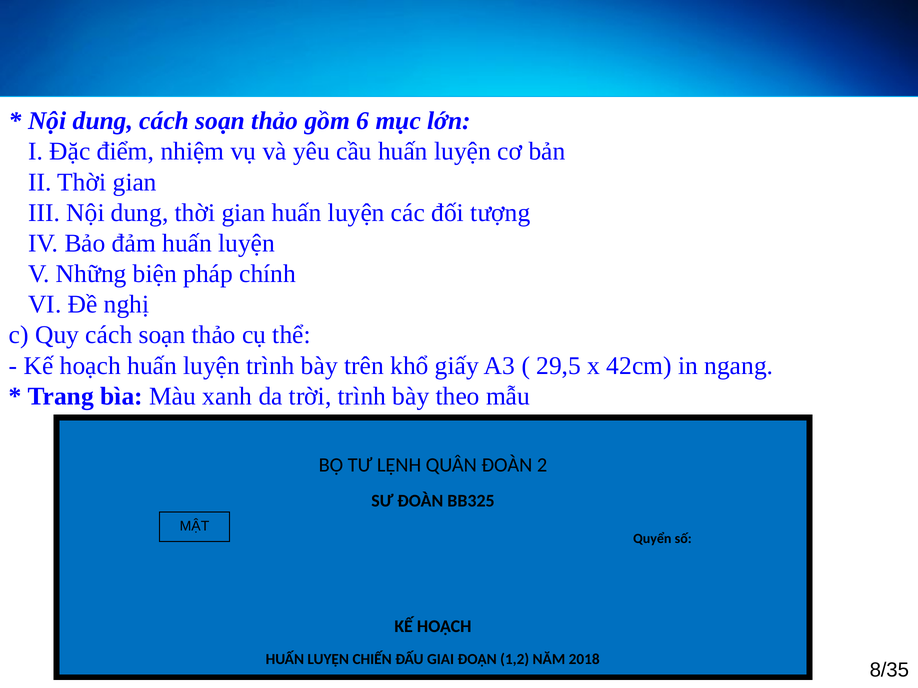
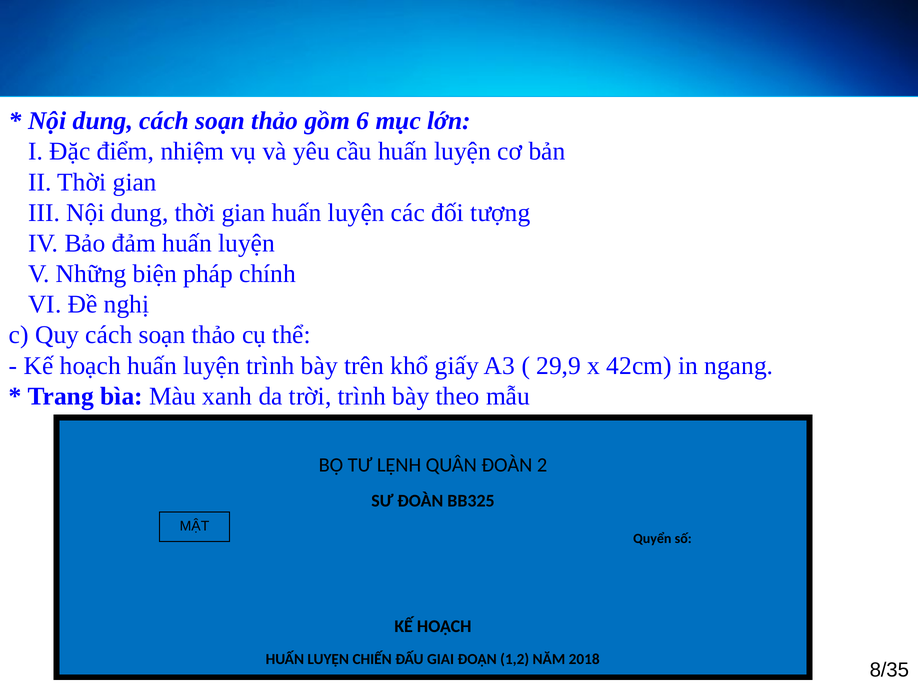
29,5: 29,5 -> 29,9 (559, 366)
